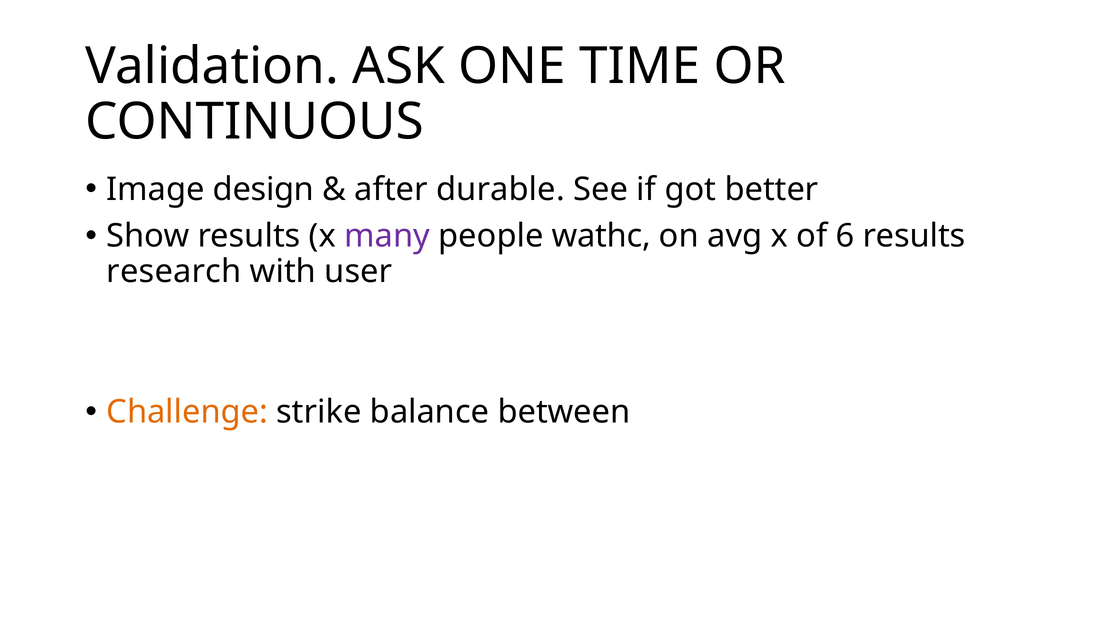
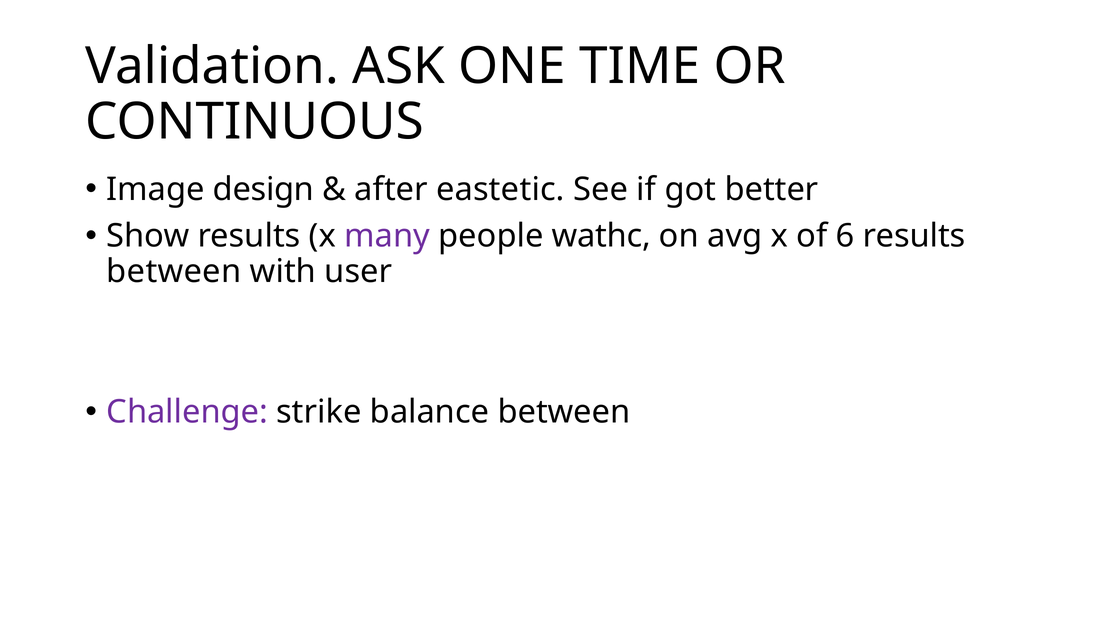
durable: durable -> eastetic (500, 189)
research: research -> between (174, 271)
Challenge colour: orange -> purple (187, 412)
